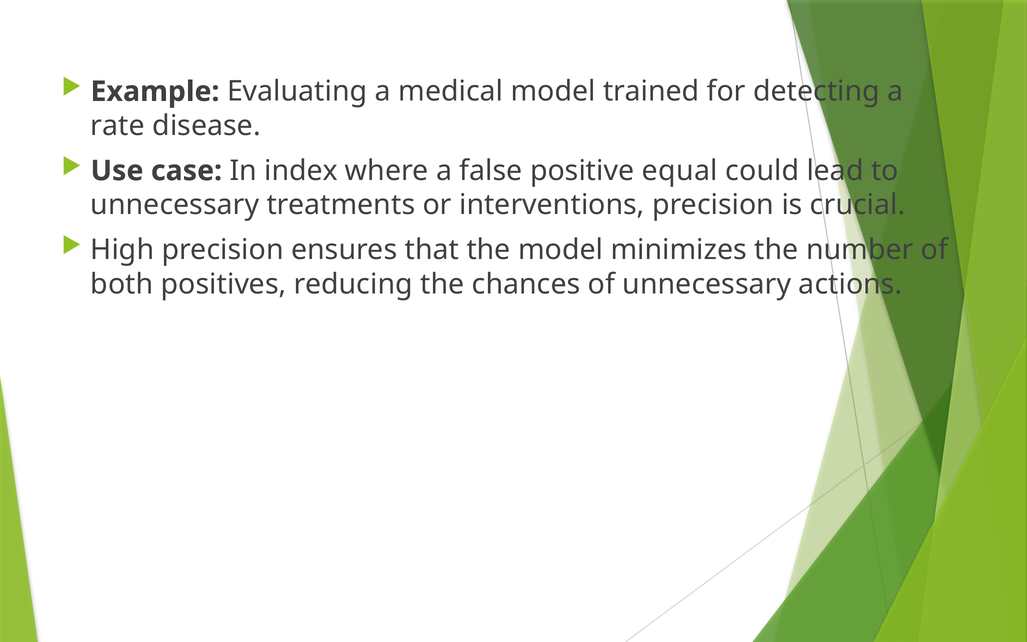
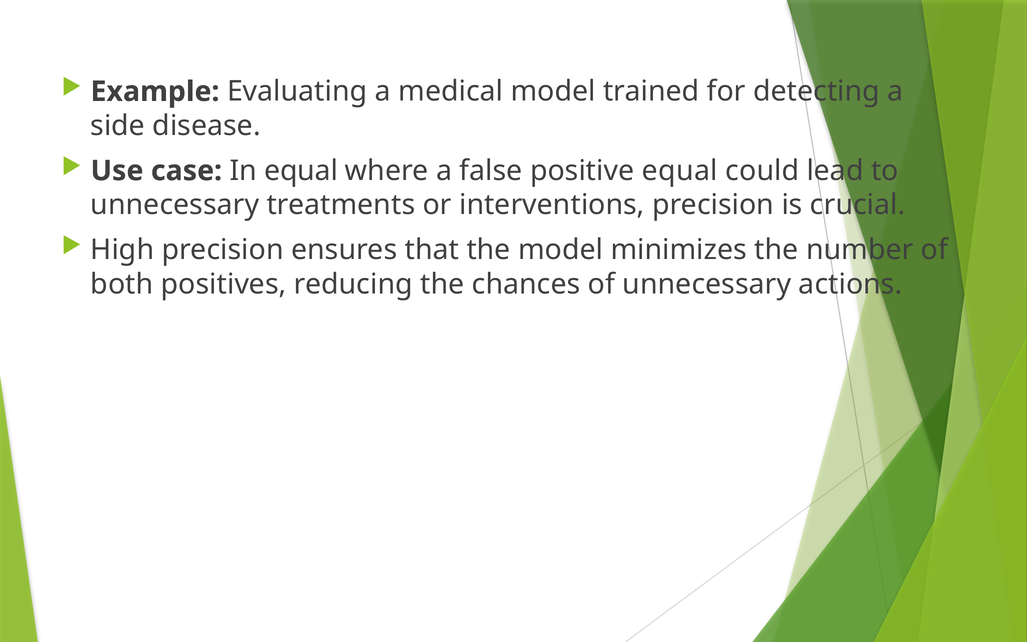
rate: rate -> side (118, 126)
In index: index -> equal (301, 171)
